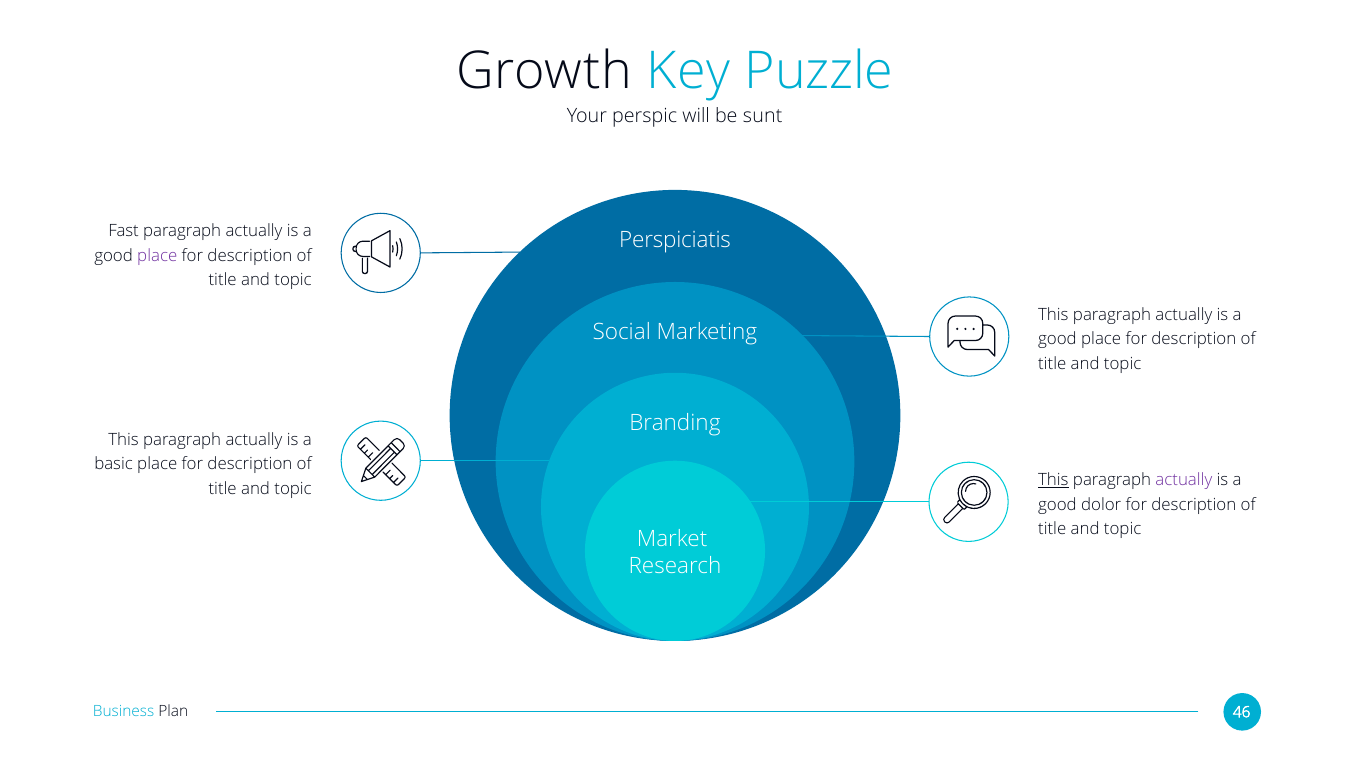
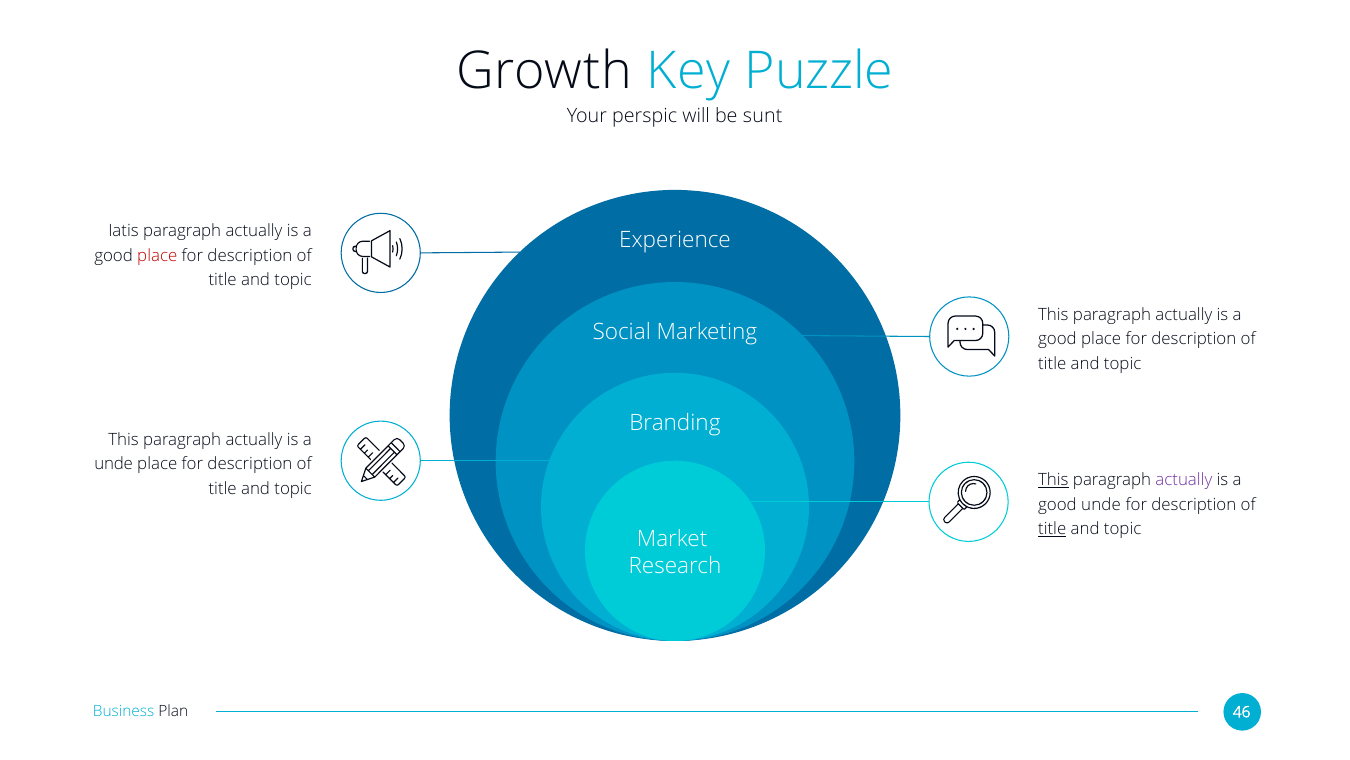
Fast: Fast -> Iatis (123, 231)
Perspiciatis: Perspiciatis -> Experience (675, 240)
place colour: purple -> red (157, 256)
basic: basic -> unde (114, 464)
good dolor: dolor -> unde (1101, 504)
title underline: none -> present (1052, 529)
